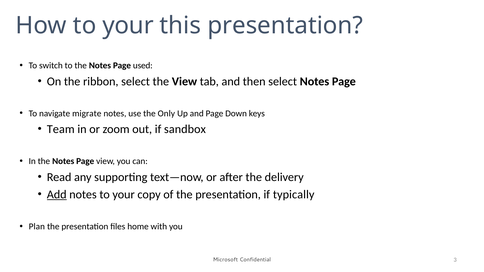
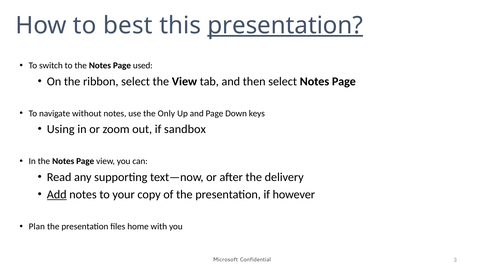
How to your: your -> best (128, 25)
presentation underline: none -> present (285, 25)
migrate: migrate -> without (87, 114)
Team: Team -> Using (61, 129)
typically: typically -> however (294, 195)
